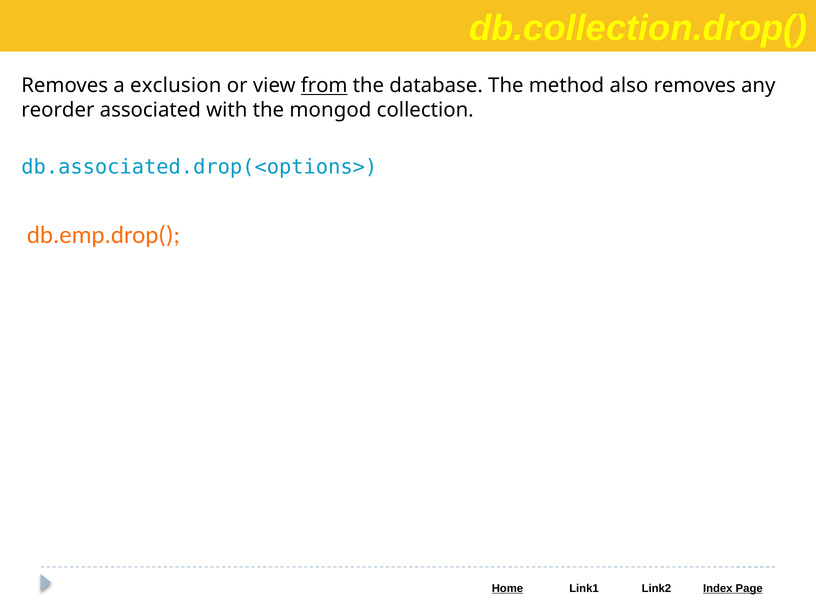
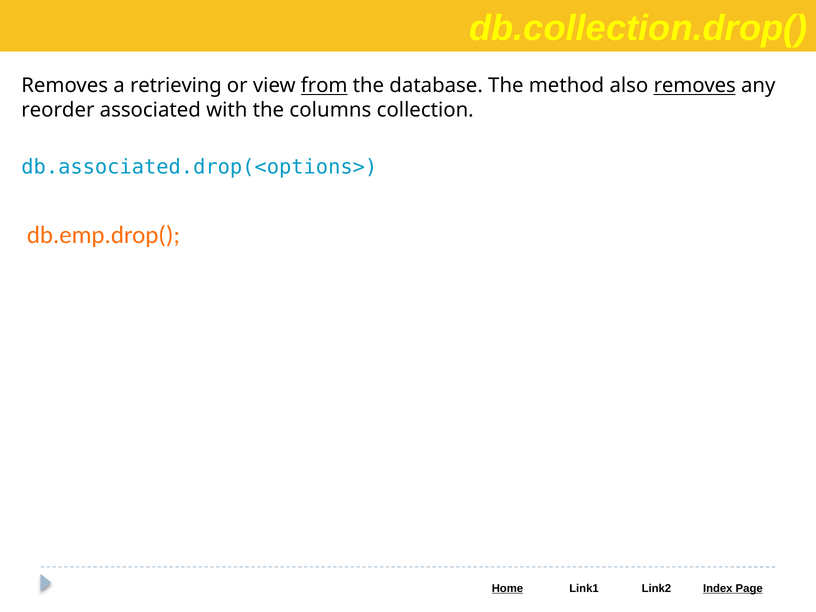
exclusion: exclusion -> retrieving (176, 86)
removes underline: none -> present (695, 86)
mongod: mongod -> columns (330, 110)
